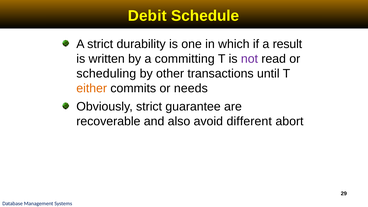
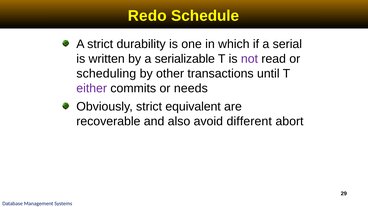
Debit: Debit -> Redo (147, 16)
result: result -> serial (287, 44)
committing: committing -> serializable (185, 59)
either colour: orange -> purple (92, 88)
guarantee: guarantee -> equivalent (193, 107)
